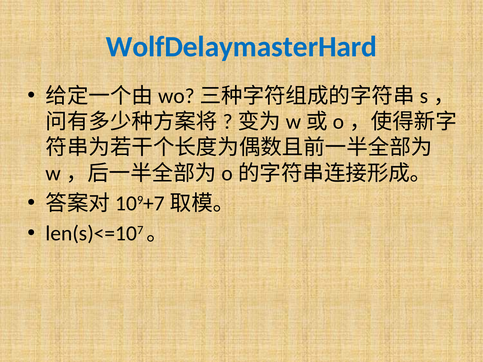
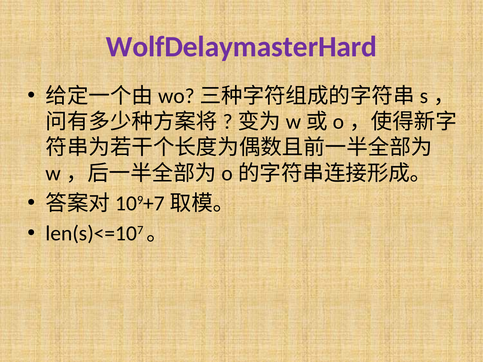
WolfDelaymasterHard colour: blue -> purple (241, 47)
